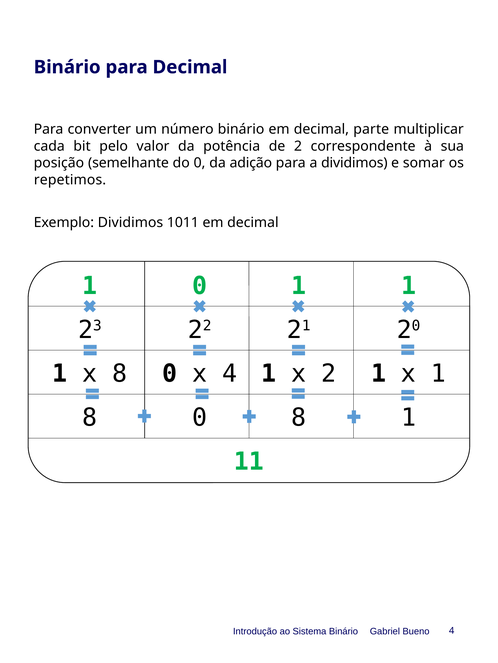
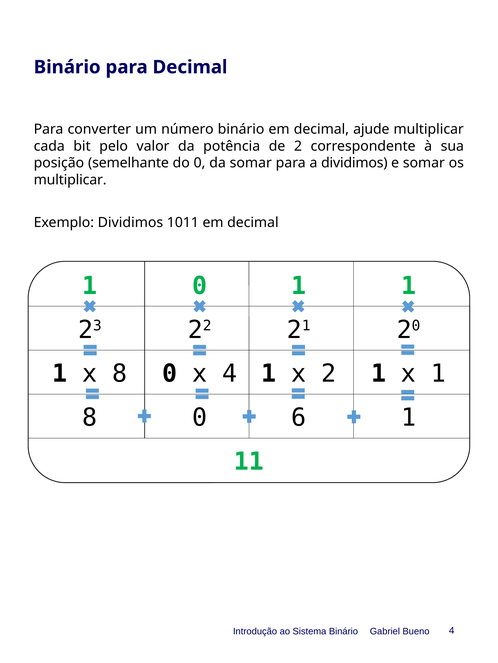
parte: parte -> ajude (371, 130)
da adição: adição -> somar (251, 163)
repetimos: repetimos -> multiplicar (70, 180)
8 8: 8 -> 6 (299, 418)
